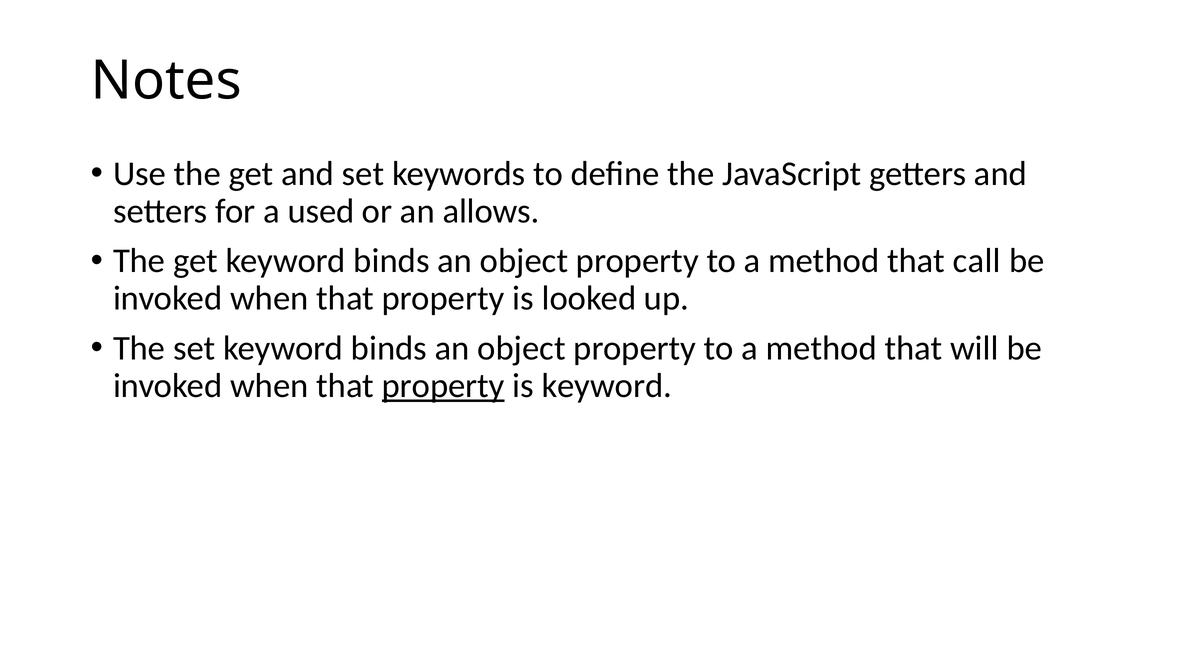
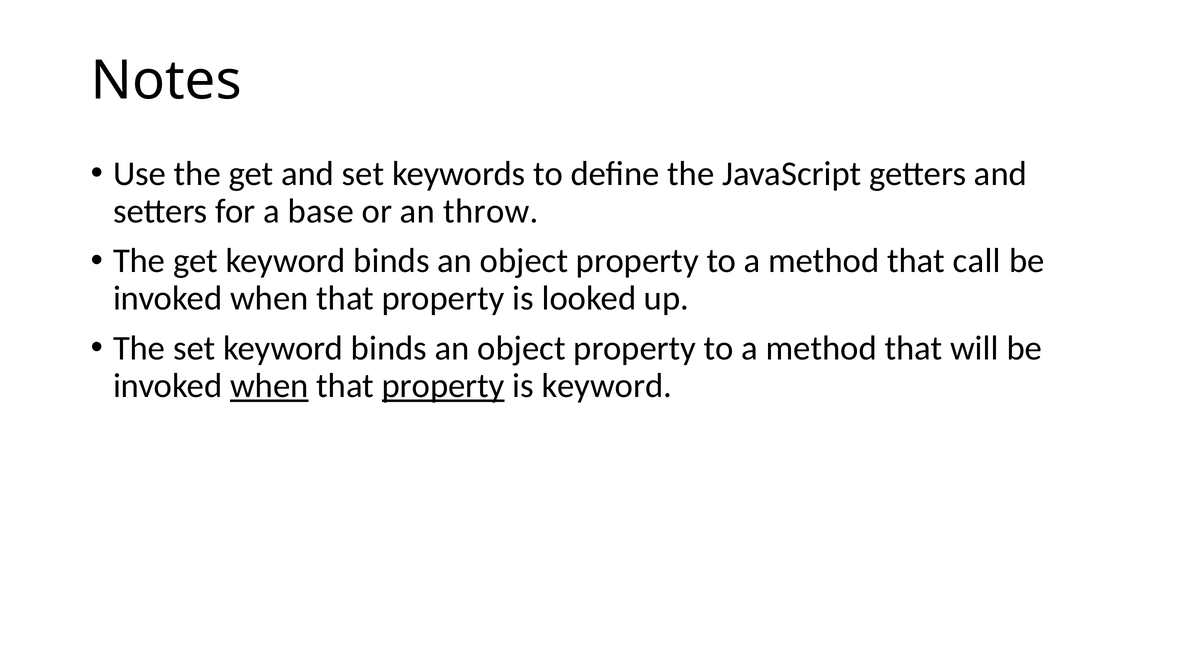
used: used -> base (321, 211)
allows: allows -> throw (491, 211)
when underline: none -> present (269, 386)
